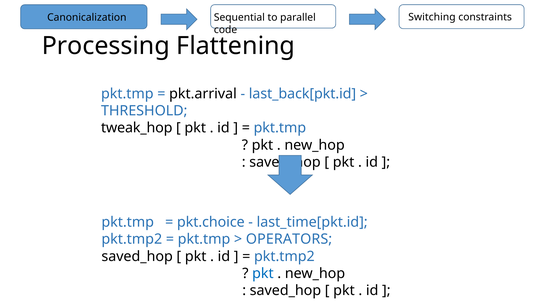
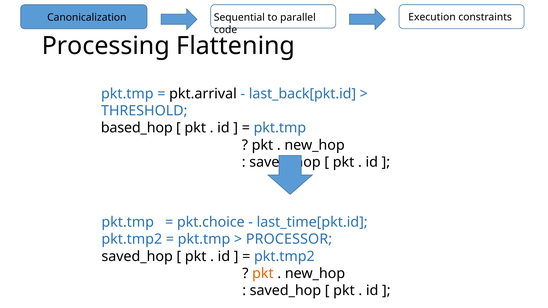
Switching: Switching -> Execution (432, 17)
tweak_hop: tweak_hop -> based_hop (137, 128)
OPERATORS: OPERATORS -> PROCESSOR (289, 239)
pkt colour: blue -> orange (263, 274)
